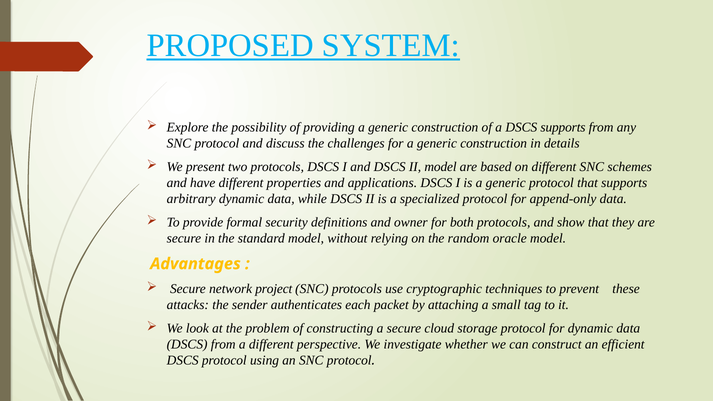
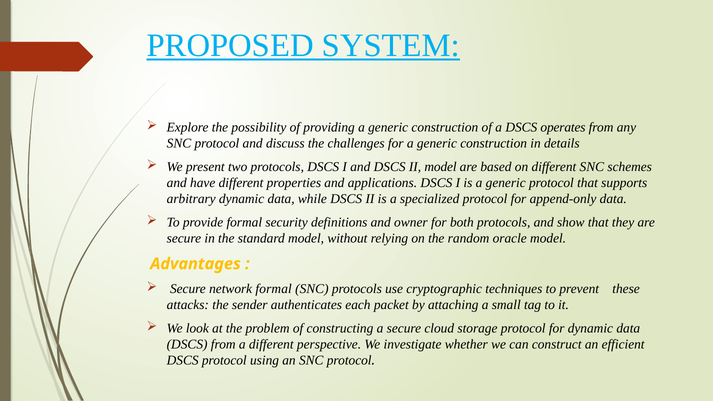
DSCS supports: supports -> operates (563, 127)
network project: project -> formal (274, 289)
